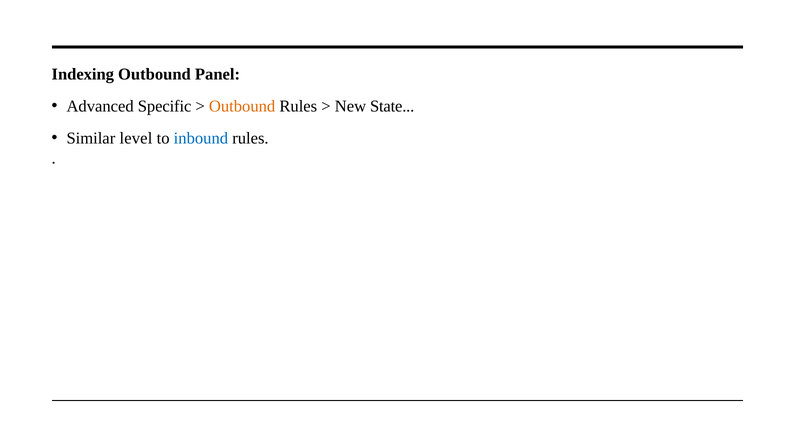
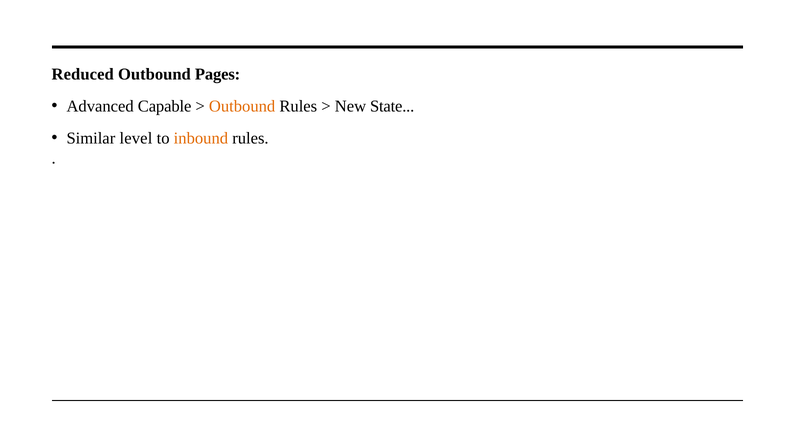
Indexing: Indexing -> Reduced (83, 74)
Panel: Panel -> Pages (218, 74)
Specific: Specific -> Capable (165, 106)
inbound colour: blue -> orange (201, 139)
